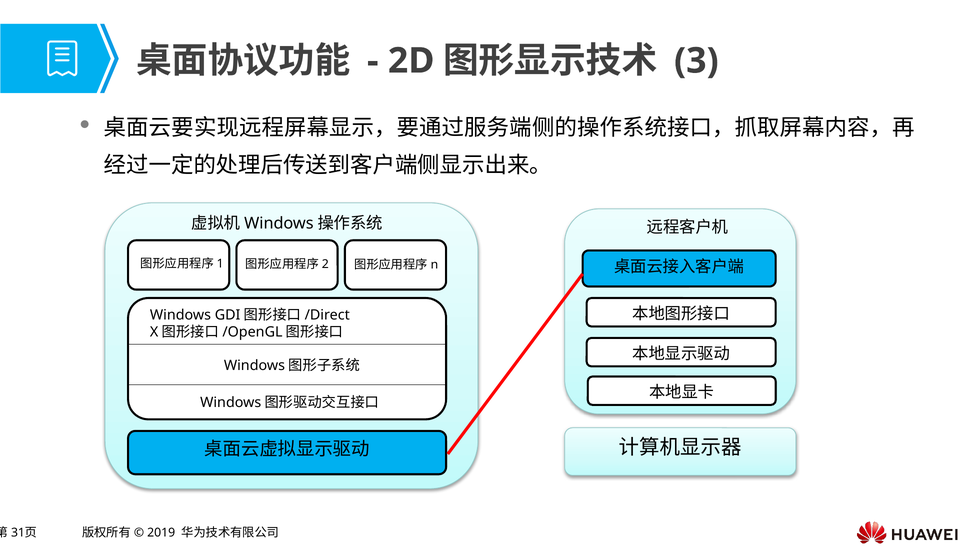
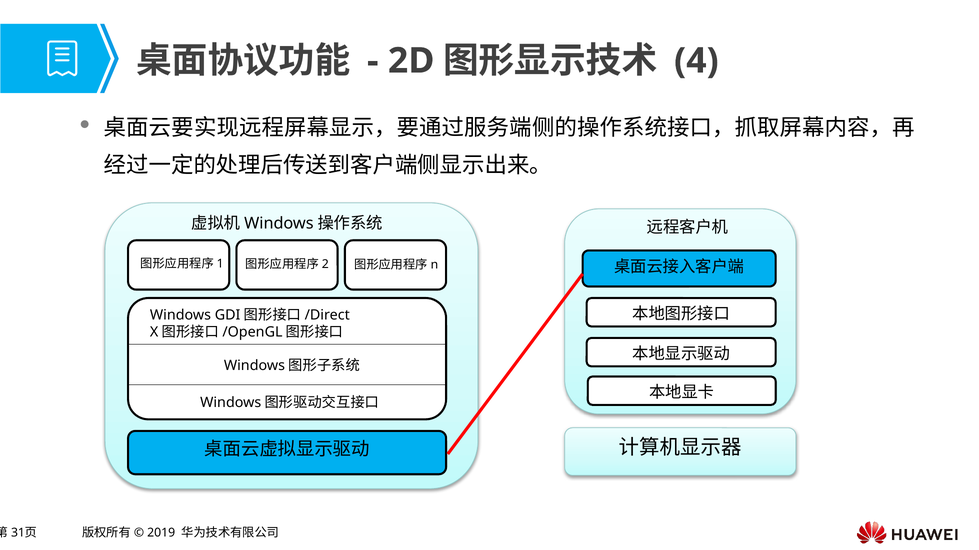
3: 3 -> 4 (696, 61)
